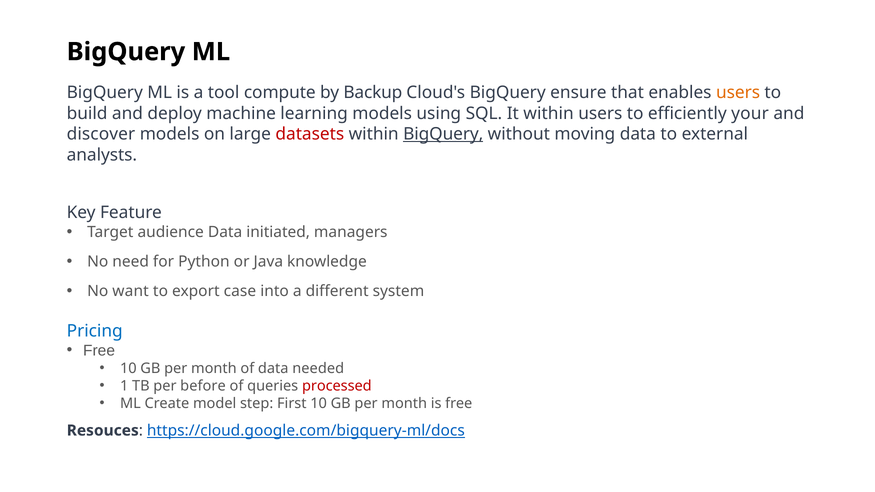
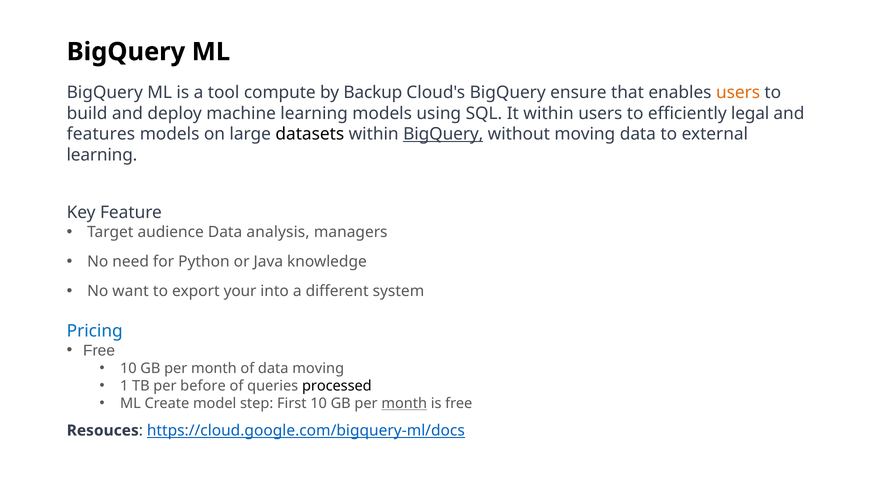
your: your -> legal (750, 113)
discover: discover -> features (101, 134)
datasets colour: red -> black (310, 134)
analysts: analysts -> learning (102, 155)
initiated: initiated -> analysis (278, 232)
case: case -> your (240, 291)
data needed: needed -> moving (318, 369)
processed colour: red -> black (337, 386)
month underline: none -> present (404, 404)
